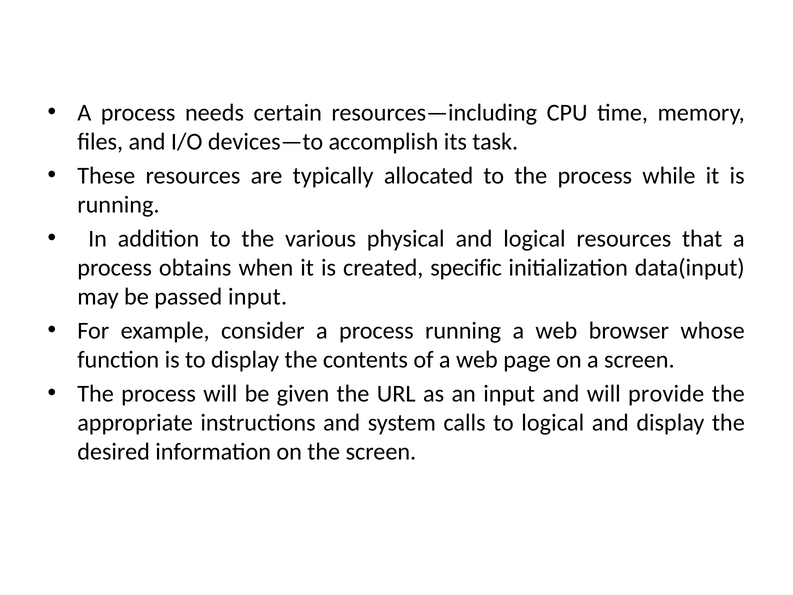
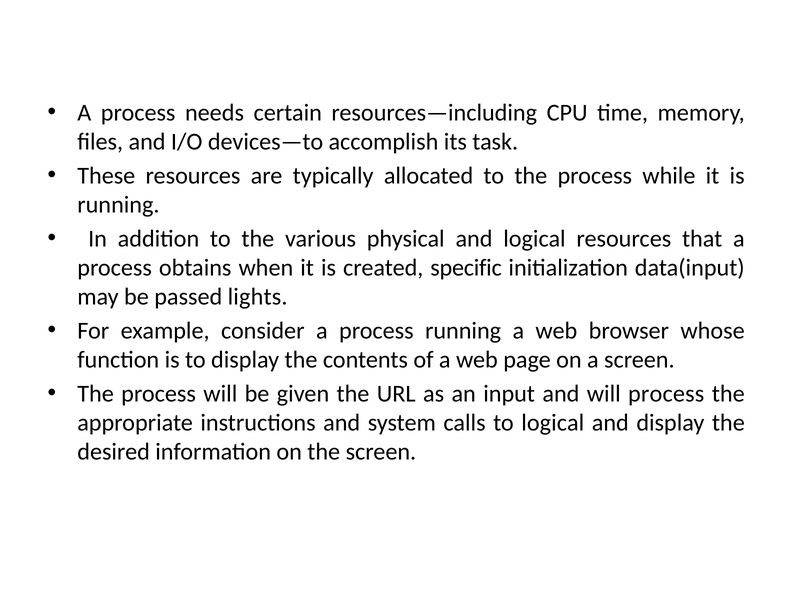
passed input: input -> lights (258, 297)
will provide: provide -> process (666, 393)
